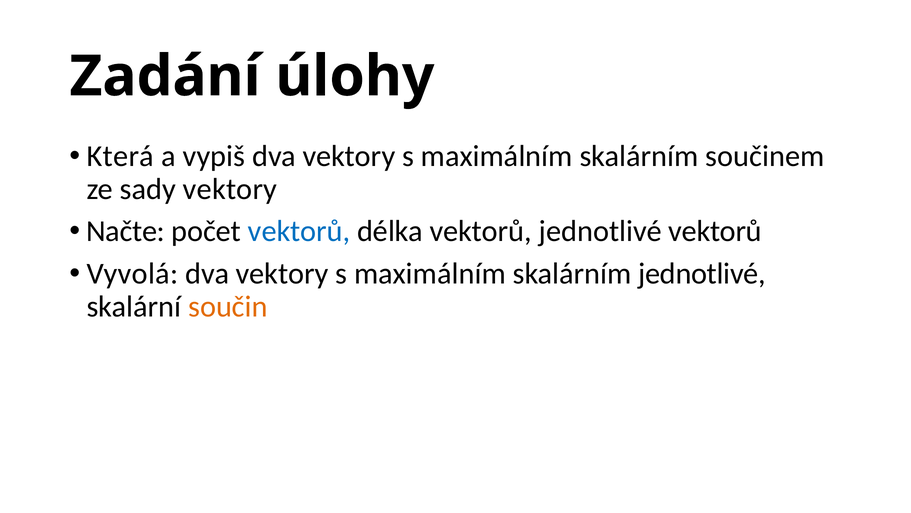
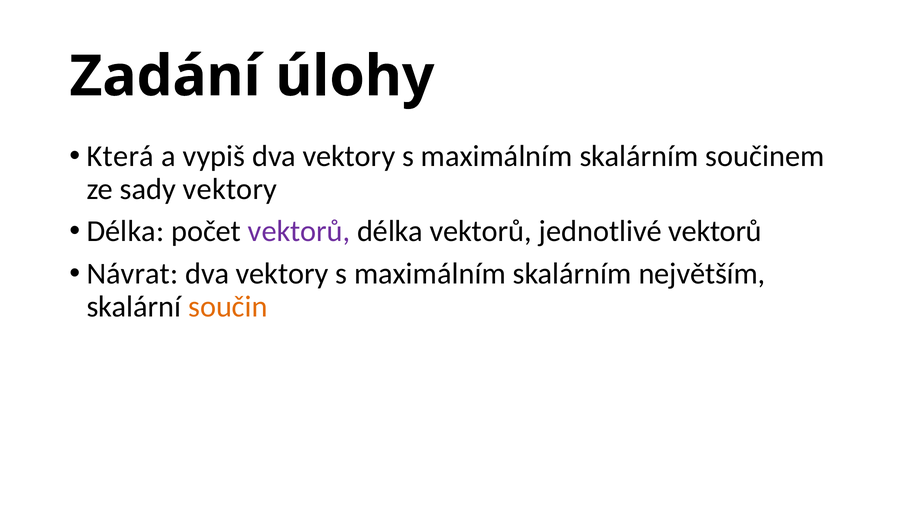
Načte: Načte -> Délka (125, 231)
vektorů colour: blue -> purple (299, 231)
Vyvolá: Vyvolá -> Návrat (132, 273)
skalárním jednotlivé: jednotlivé -> největším (702, 273)
